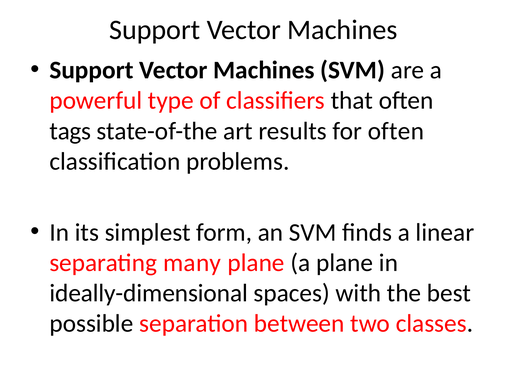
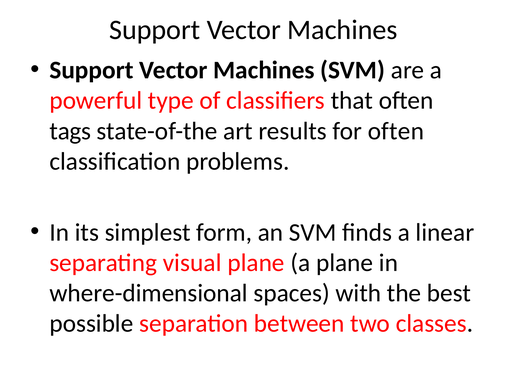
many: many -> visual (192, 263)
ideally-dimensional: ideally-dimensional -> where-dimensional (149, 293)
